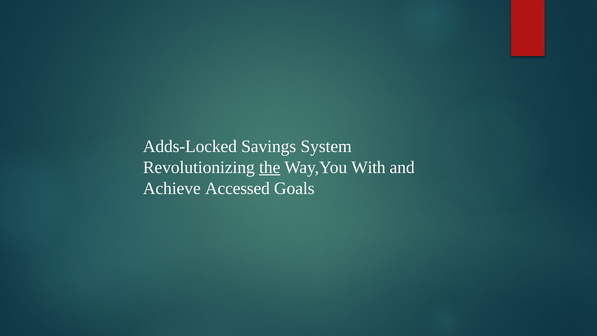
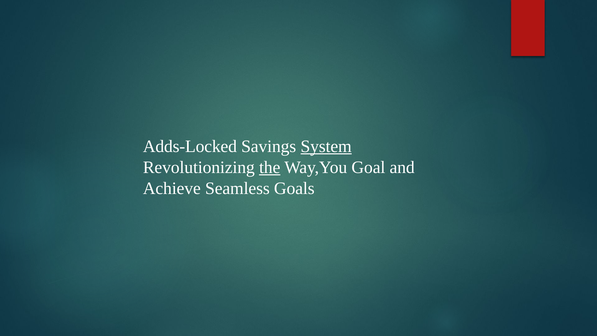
System underline: none -> present (326, 146)
With: With -> Goal (368, 167)
Accessed: Accessed -> Seamless (237, 188)
